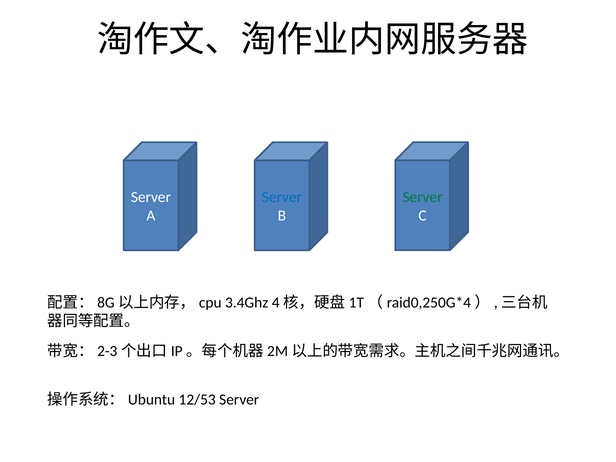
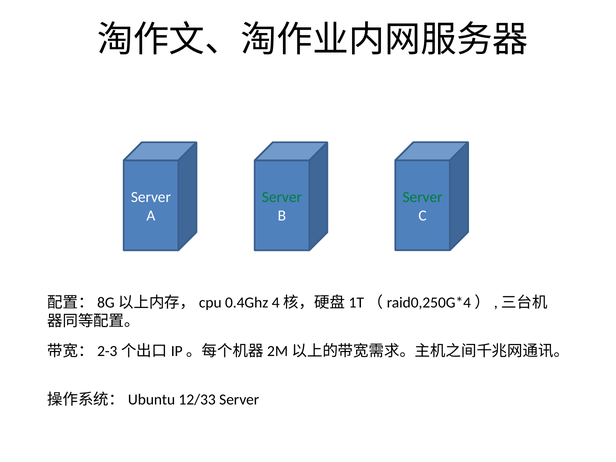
Server colour: blue -> green (282, 197)
3.4Ghz: 3.4Ghz -> 0.4Ghz (247, 303)
12/53: 12/53 -> 12/33 (197, 400)
